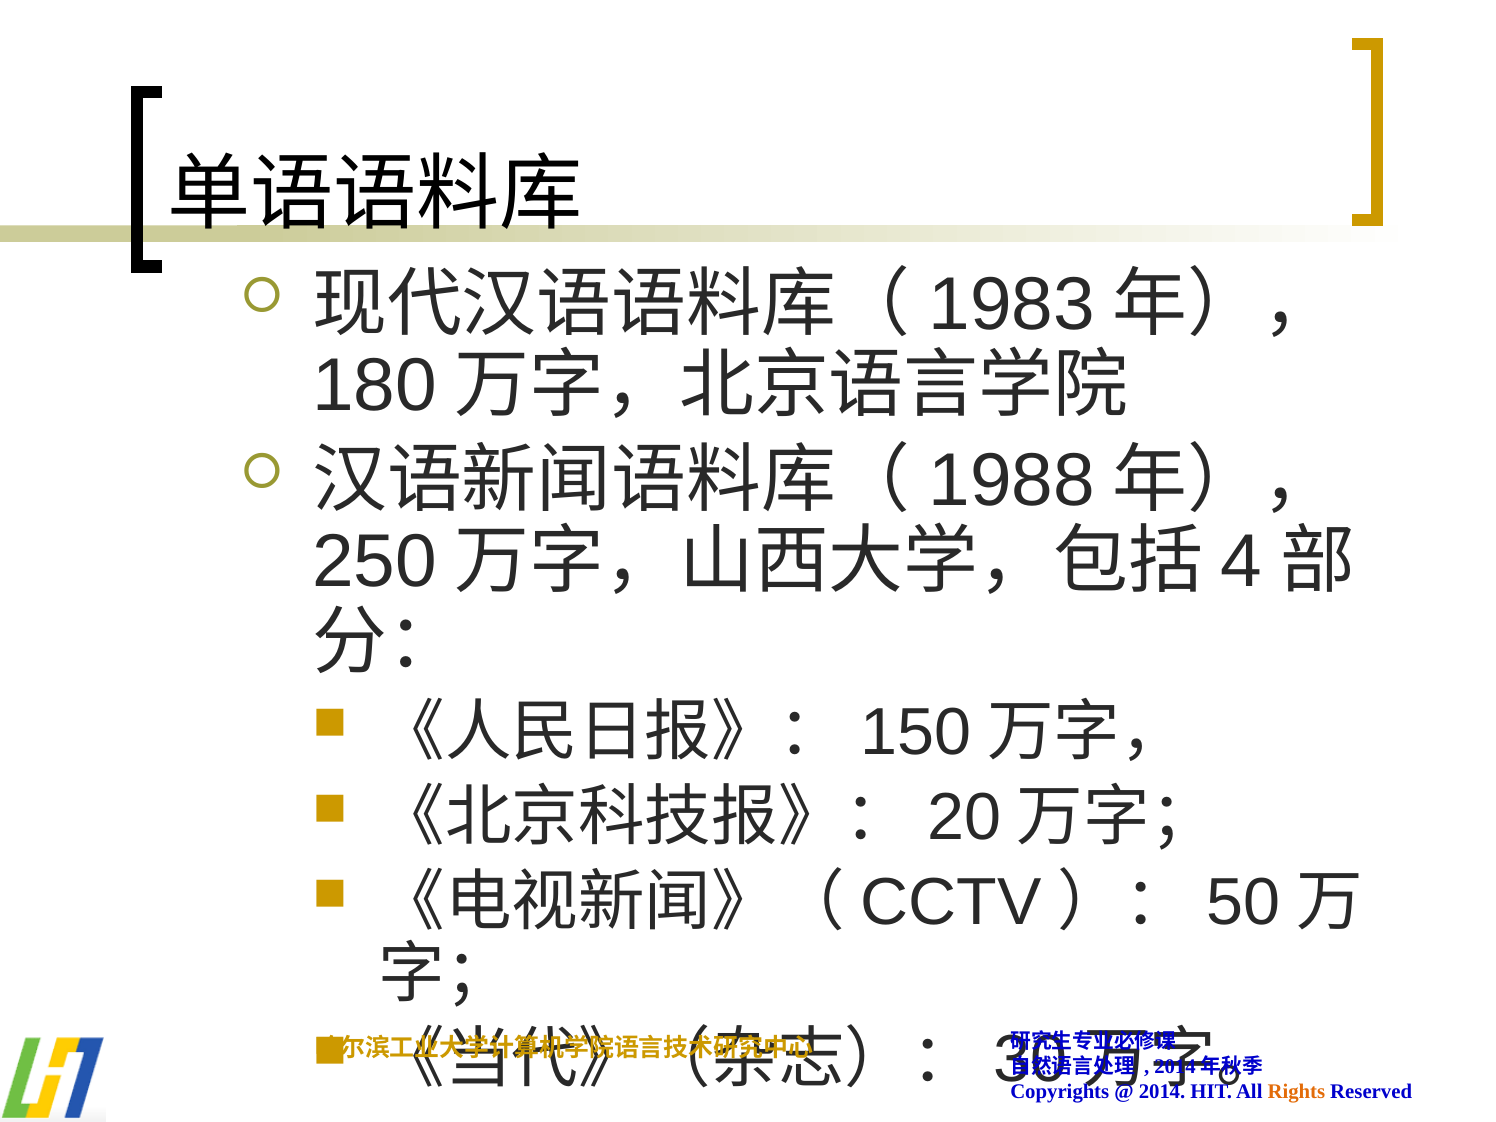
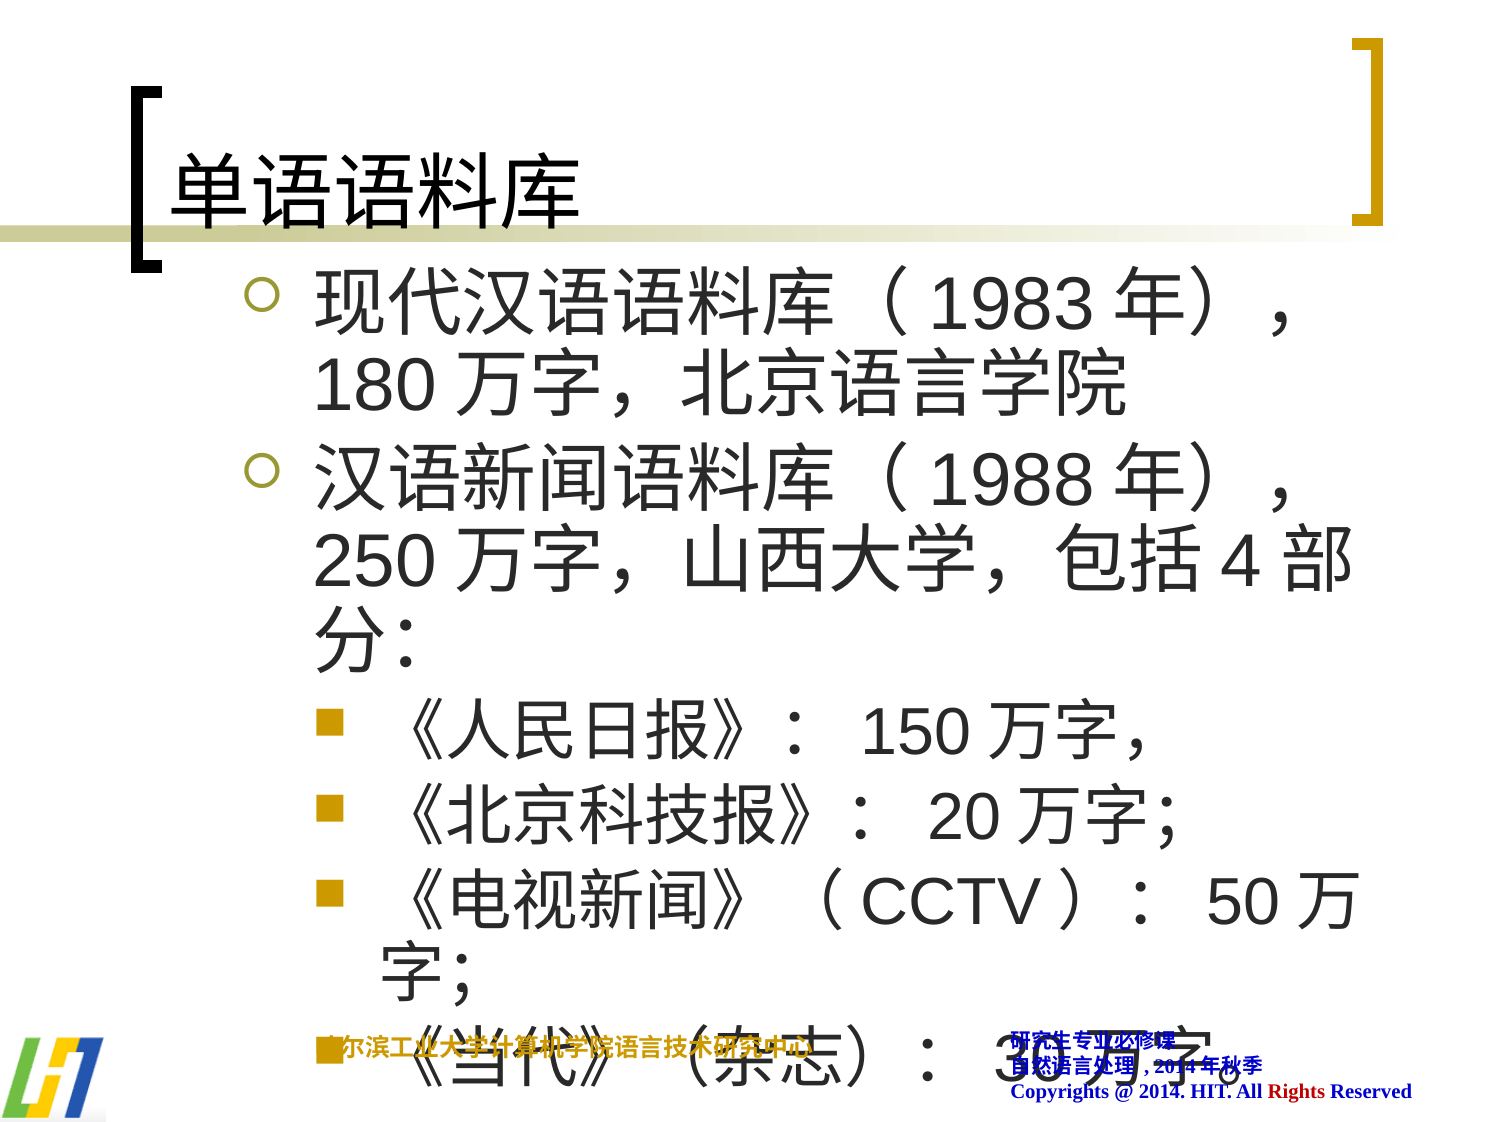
Rights colour: orange -> red (1296, 1092)
